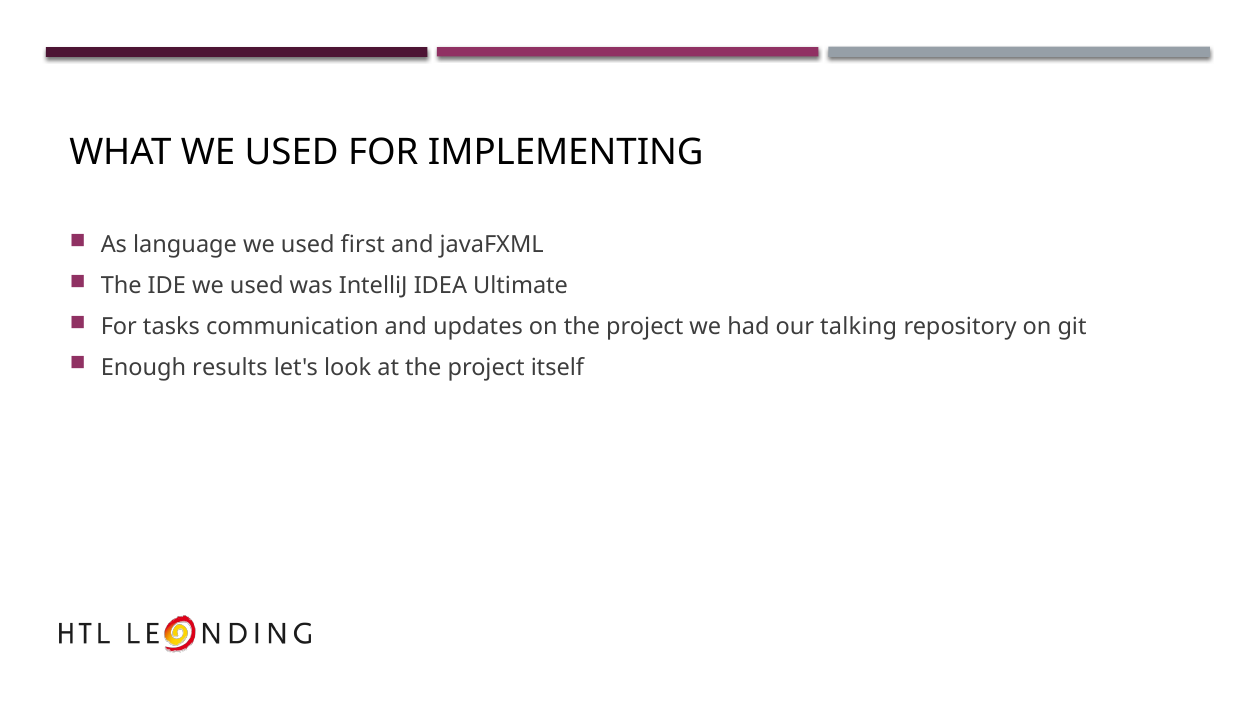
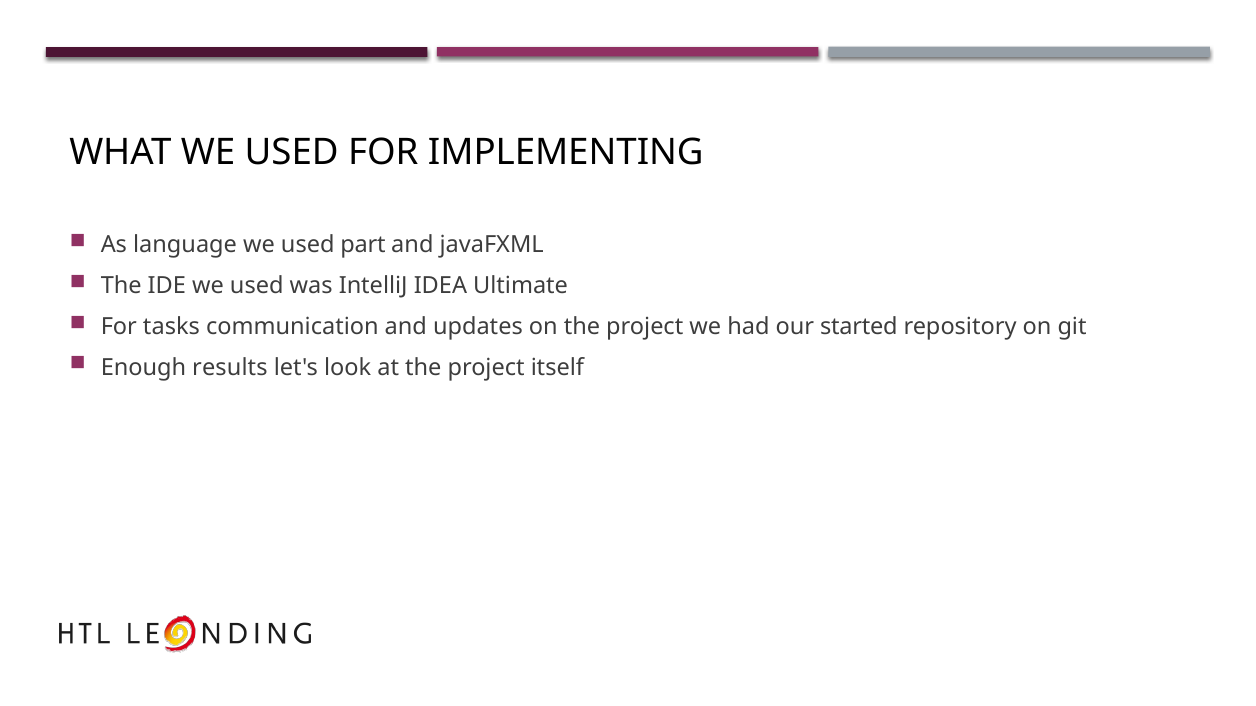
first: first -> part (363, 245)
talking: talking -> started (859, 327)
